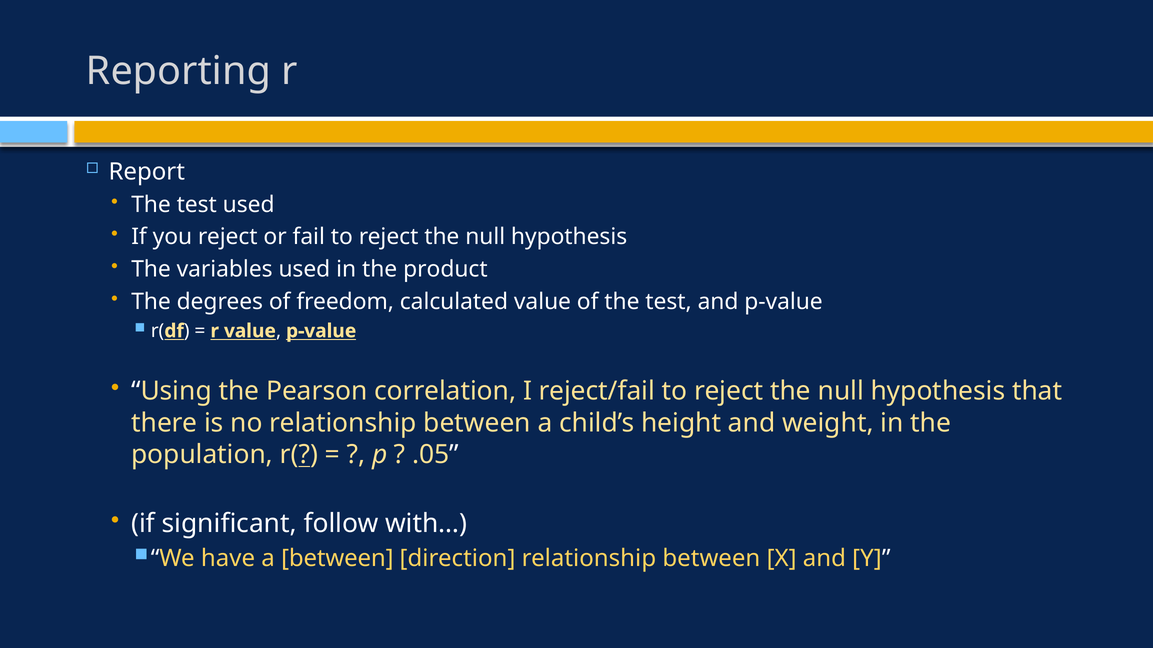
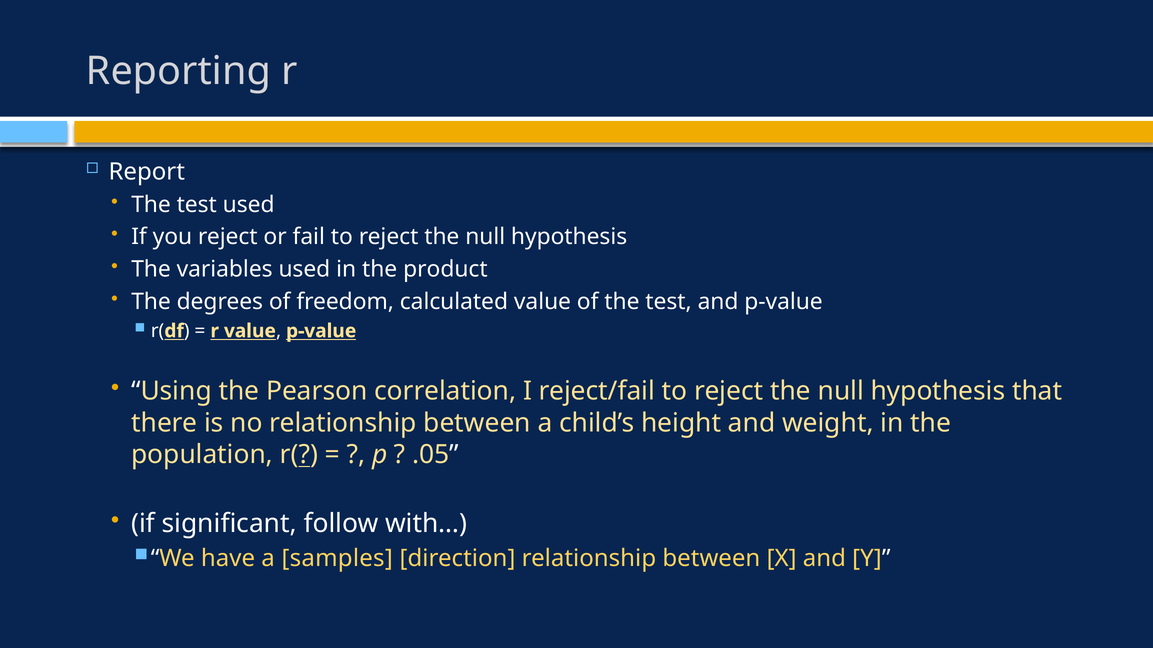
a between: between -> samples (337, 559)
